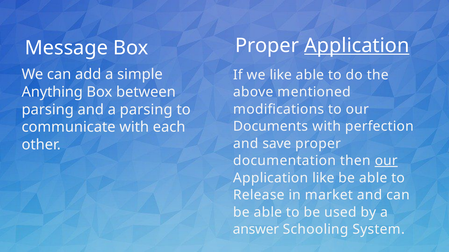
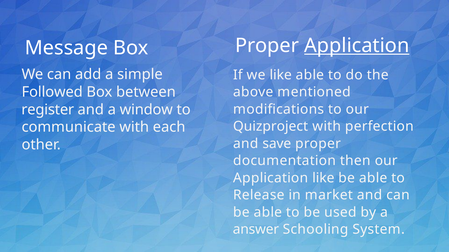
Anything: Anything -> Followed (52, 92)
parsing: parsing -> register (48, 110)
a parsing: parsing -> window (146, 110)
Documents: Documents -> Quizproject (271, 127)
our underline: present -> none (386, 161)
